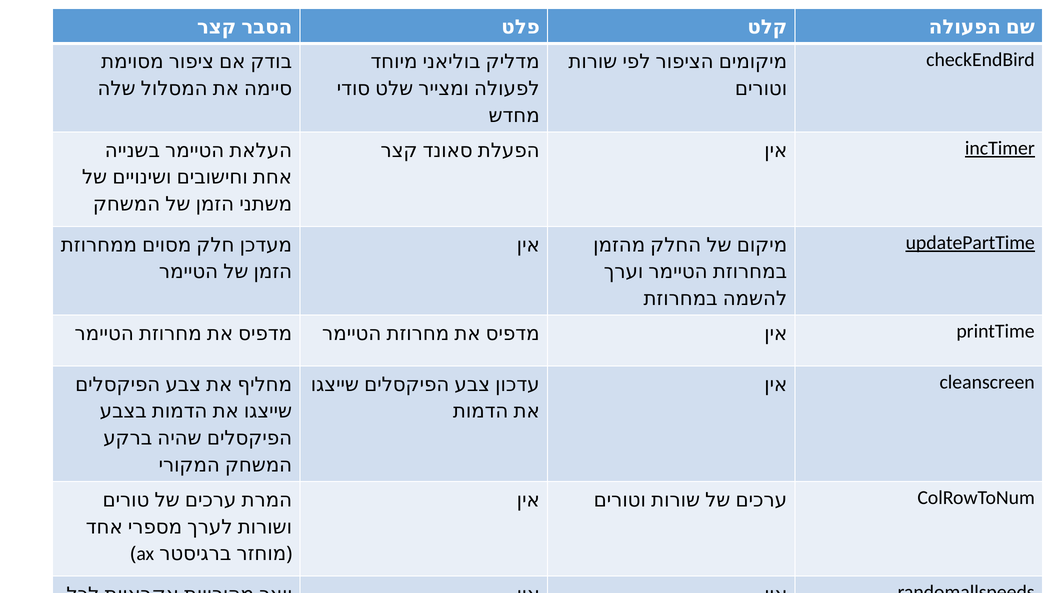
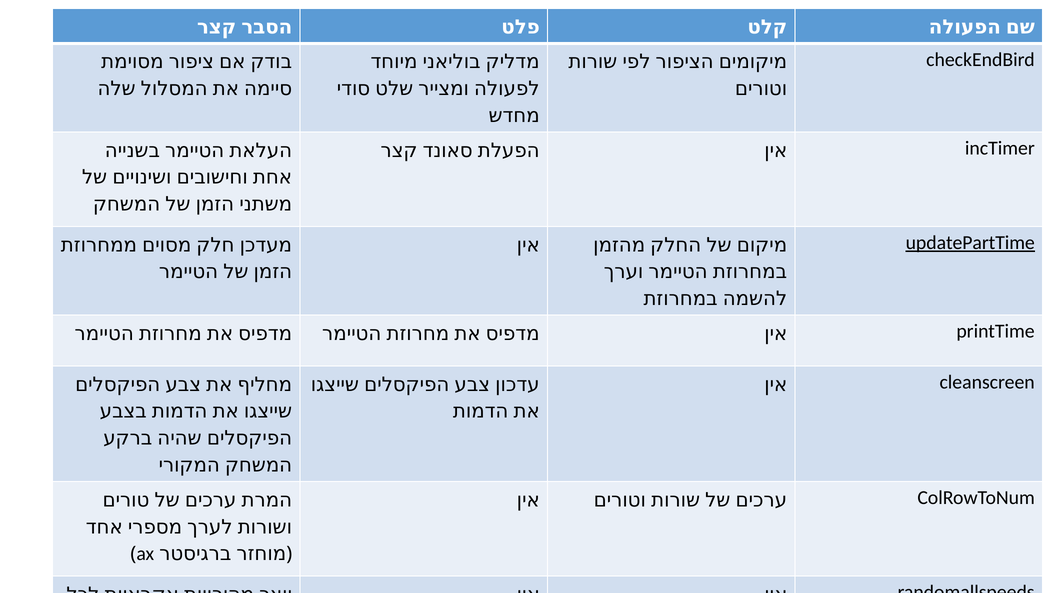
incTimer underline: present -> none (1000, 148)
